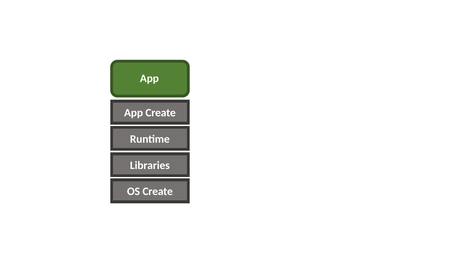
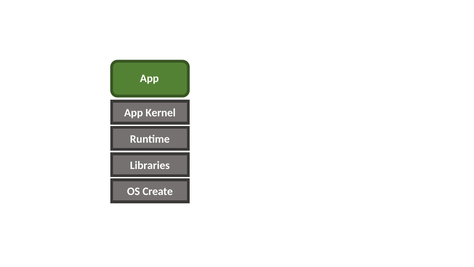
App Create: Create -> Kernel (161, 113)
